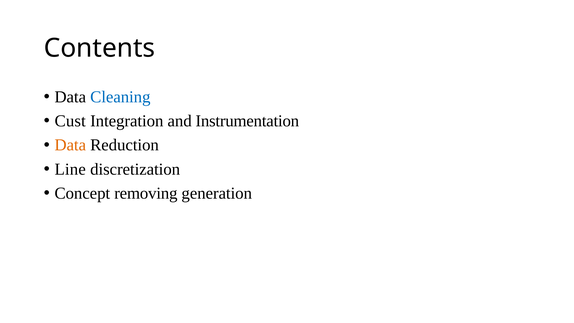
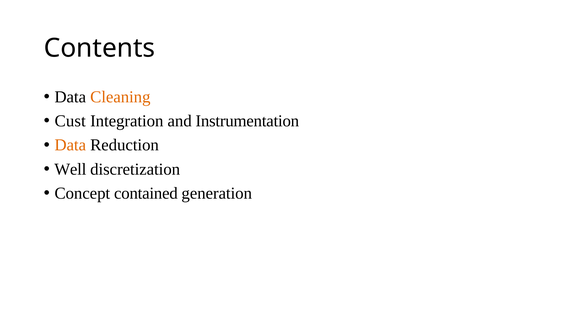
Cleaning colour: blue -> orange (120, 97)
Line: Line -> Well (70, 169)
removing: removing -> contained (146, 193)
